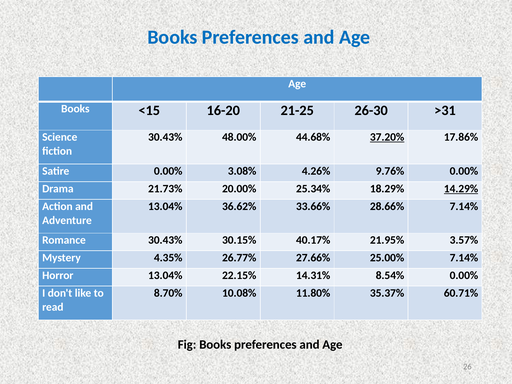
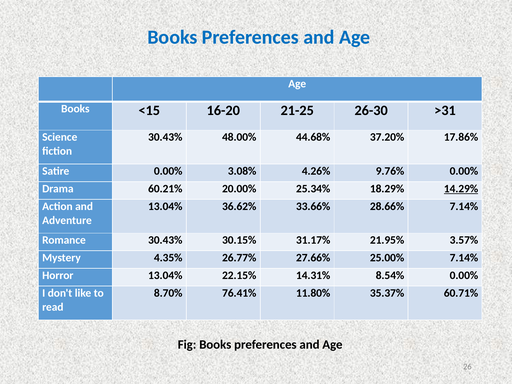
37.20% underline: present -> none (387, 137)
21.73%: 21.73% -> 60.21% (165, 189)
40.17%: 40.17% -> 31.17% (313, 240)
10.08%: 10.08% -> 76.41% (239, 293)
